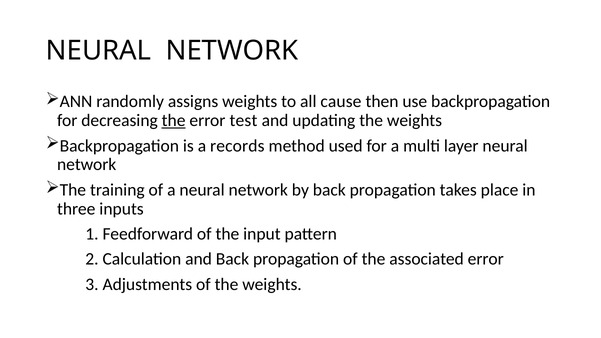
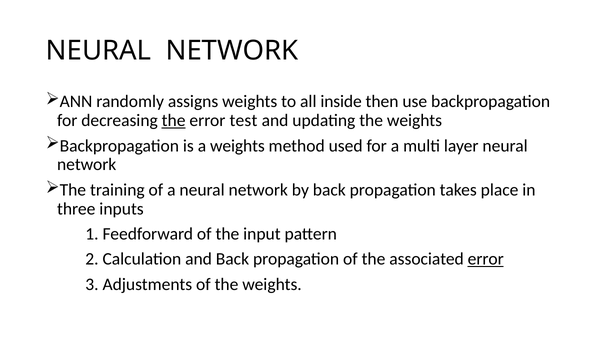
cause: cause -> inside (341, 102)
a records: records -> weights (237, 146)
error underline: none -> present (486, 259)
